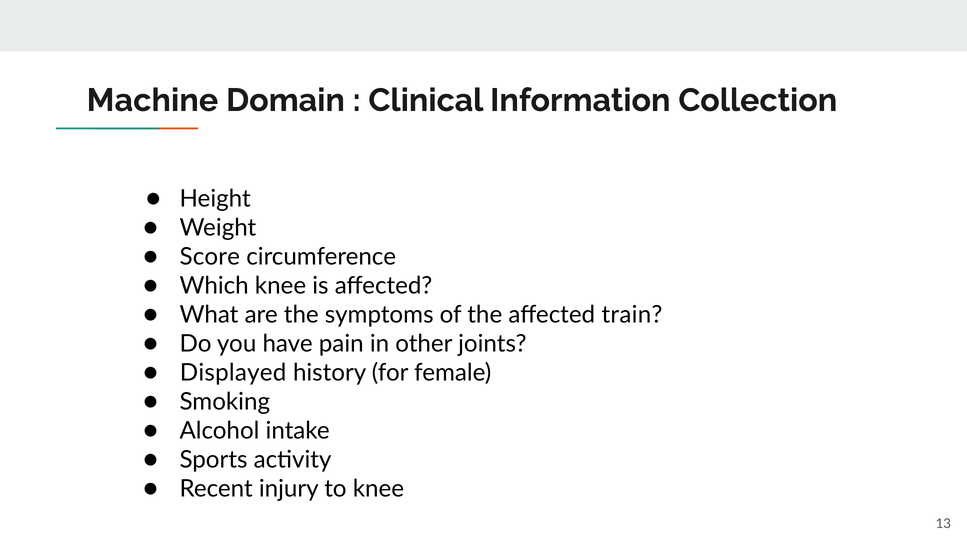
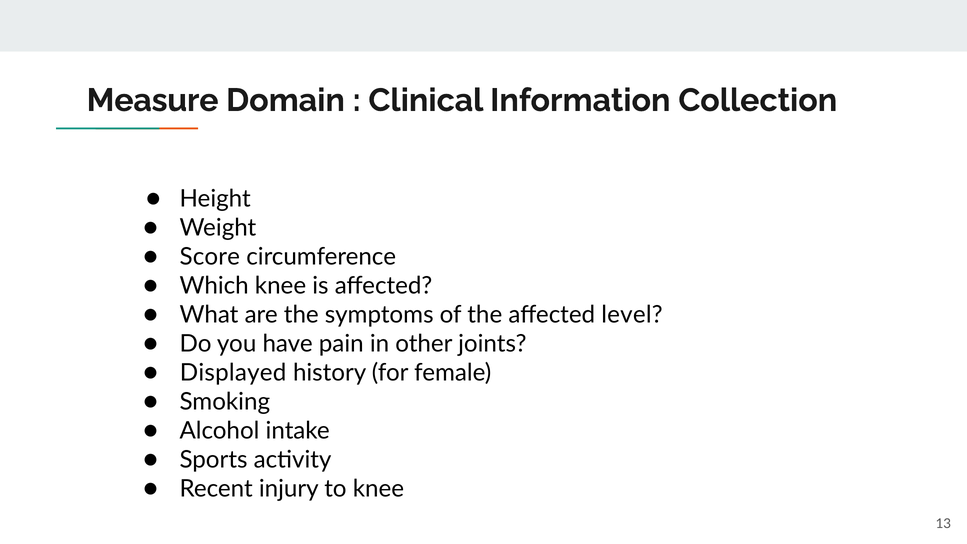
Machine: Machine -> Measure (153, 100)
train: train -> level (632, 315)
